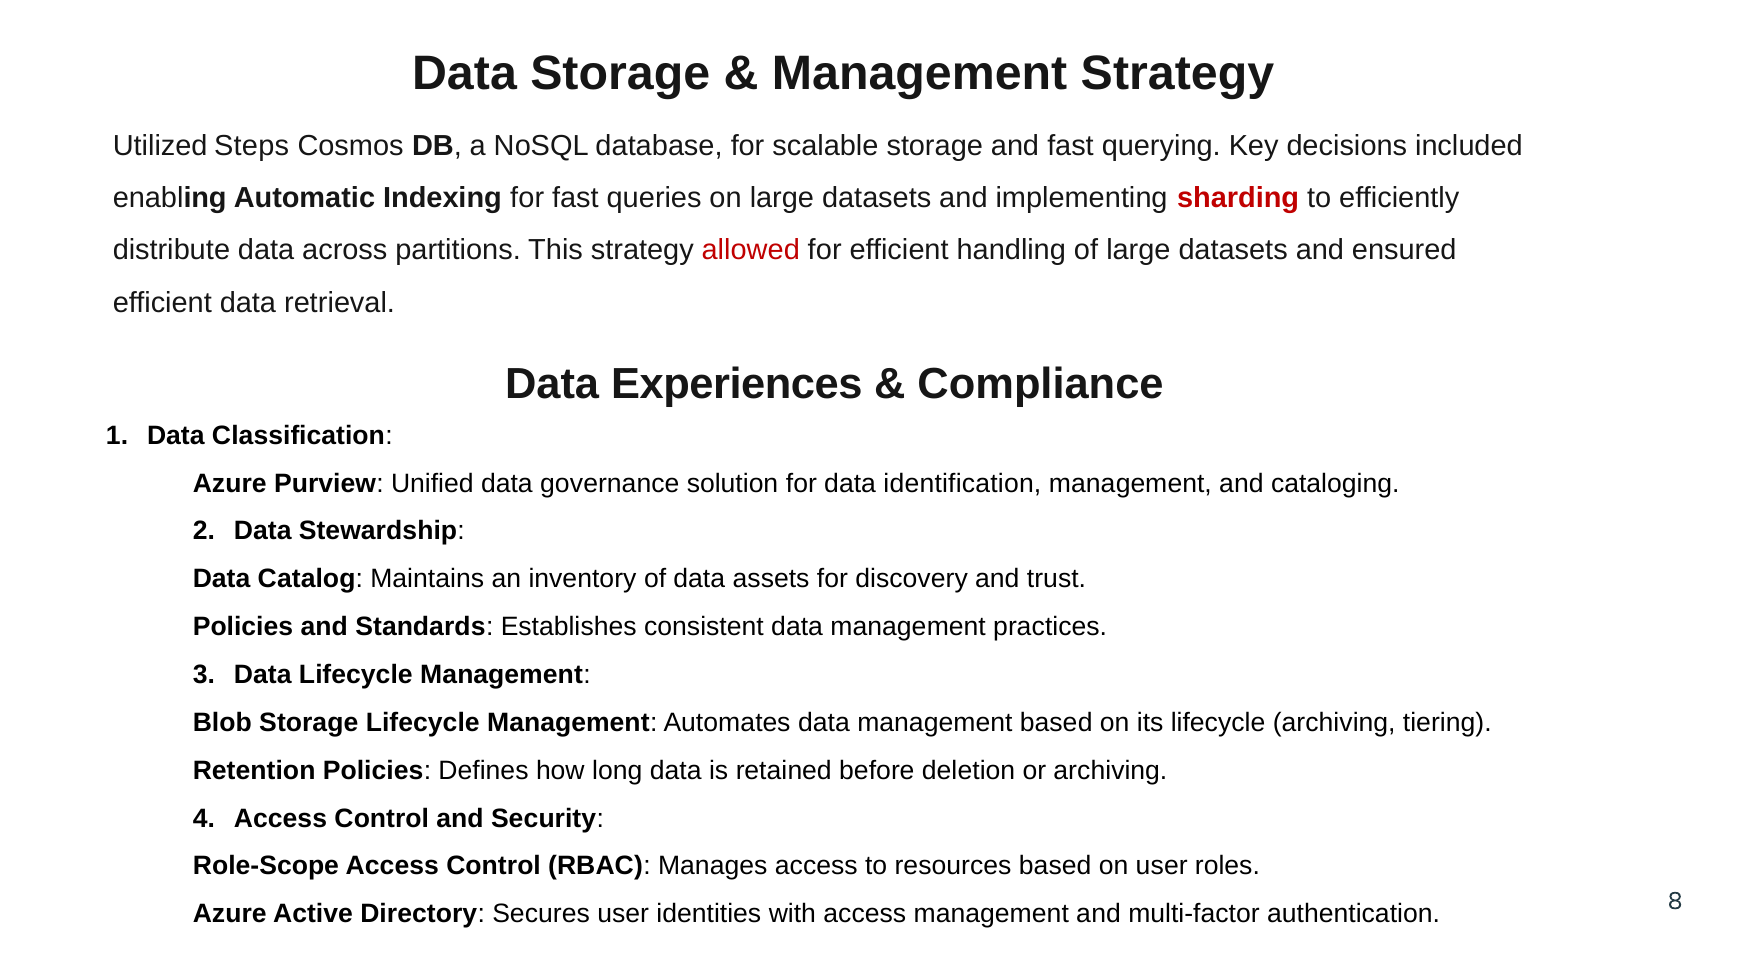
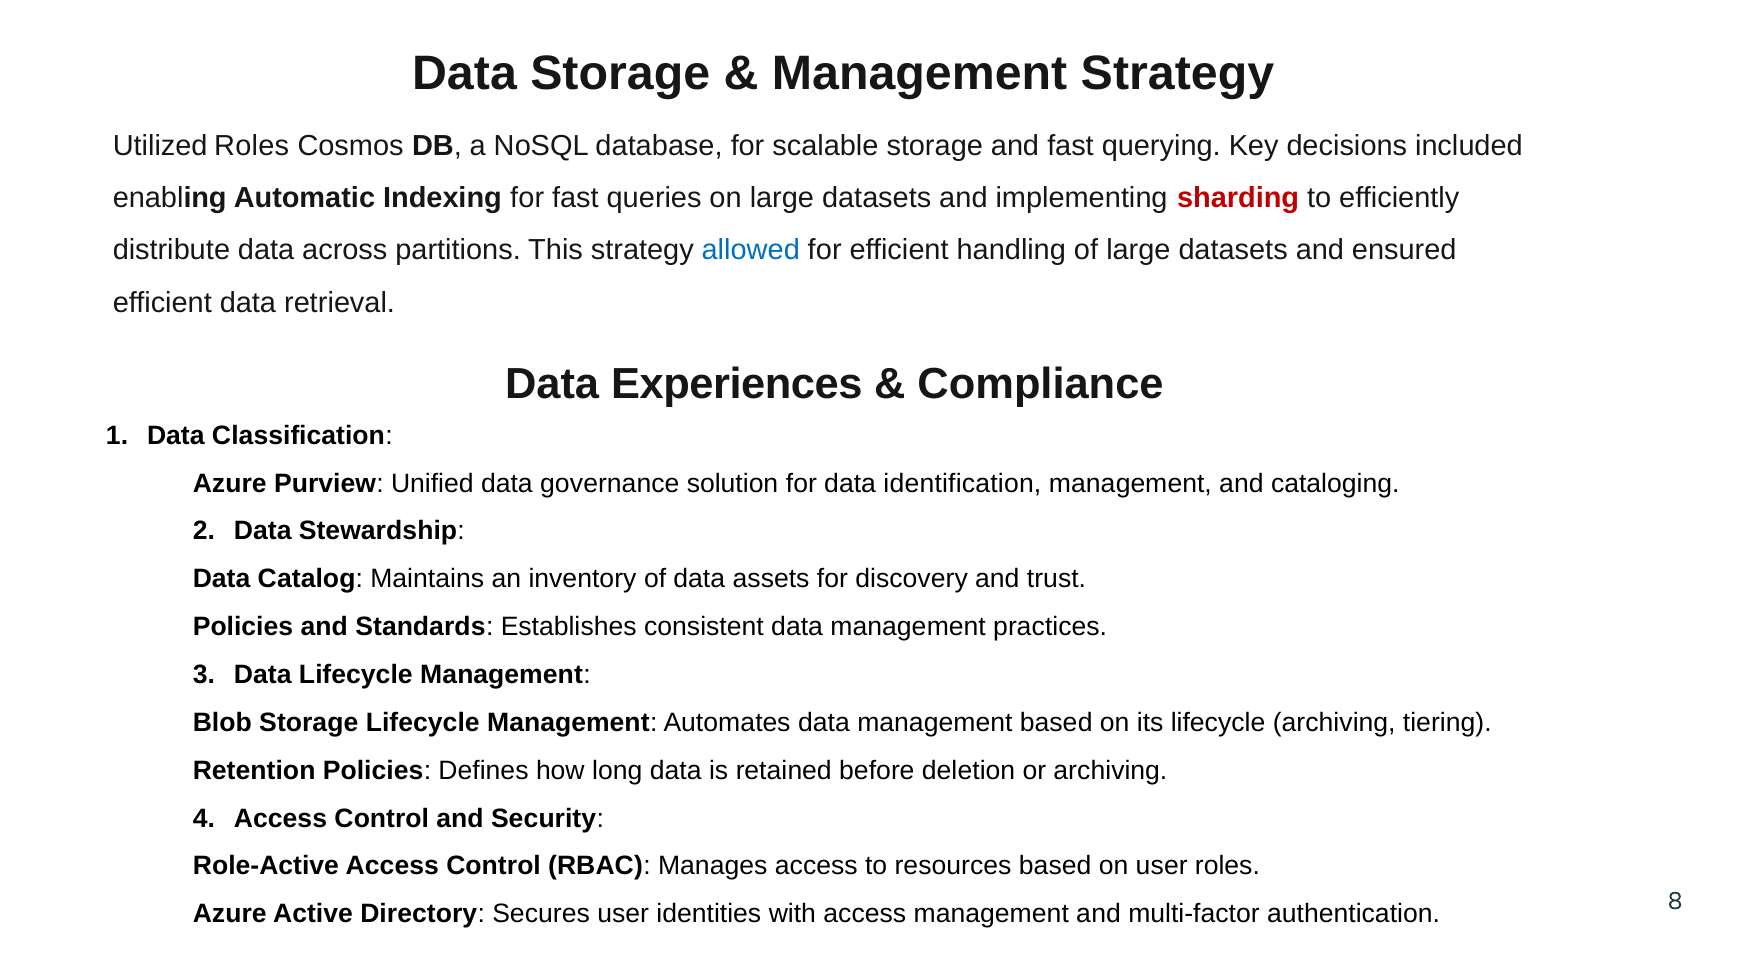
Utilized Steps: Steps -> Roles (252, 146)
allowed colour: red -> blue (751, 250)
Role-Scope: Role-Scope -> Role-Active (266, 866)
